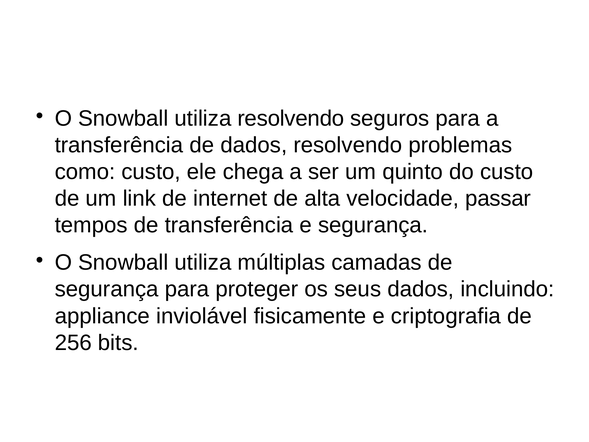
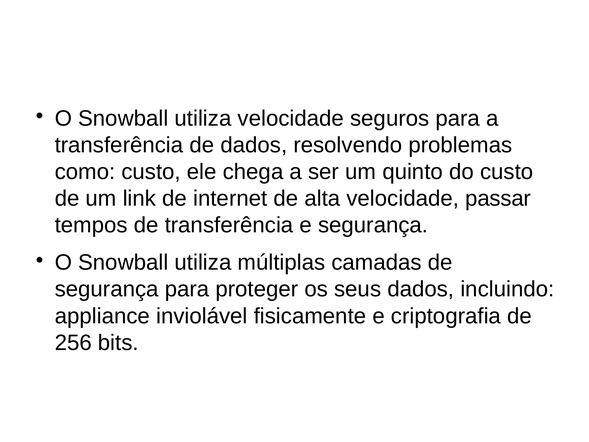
utiliza resolvendo: resolvendo -> velocidade (291, 118)
